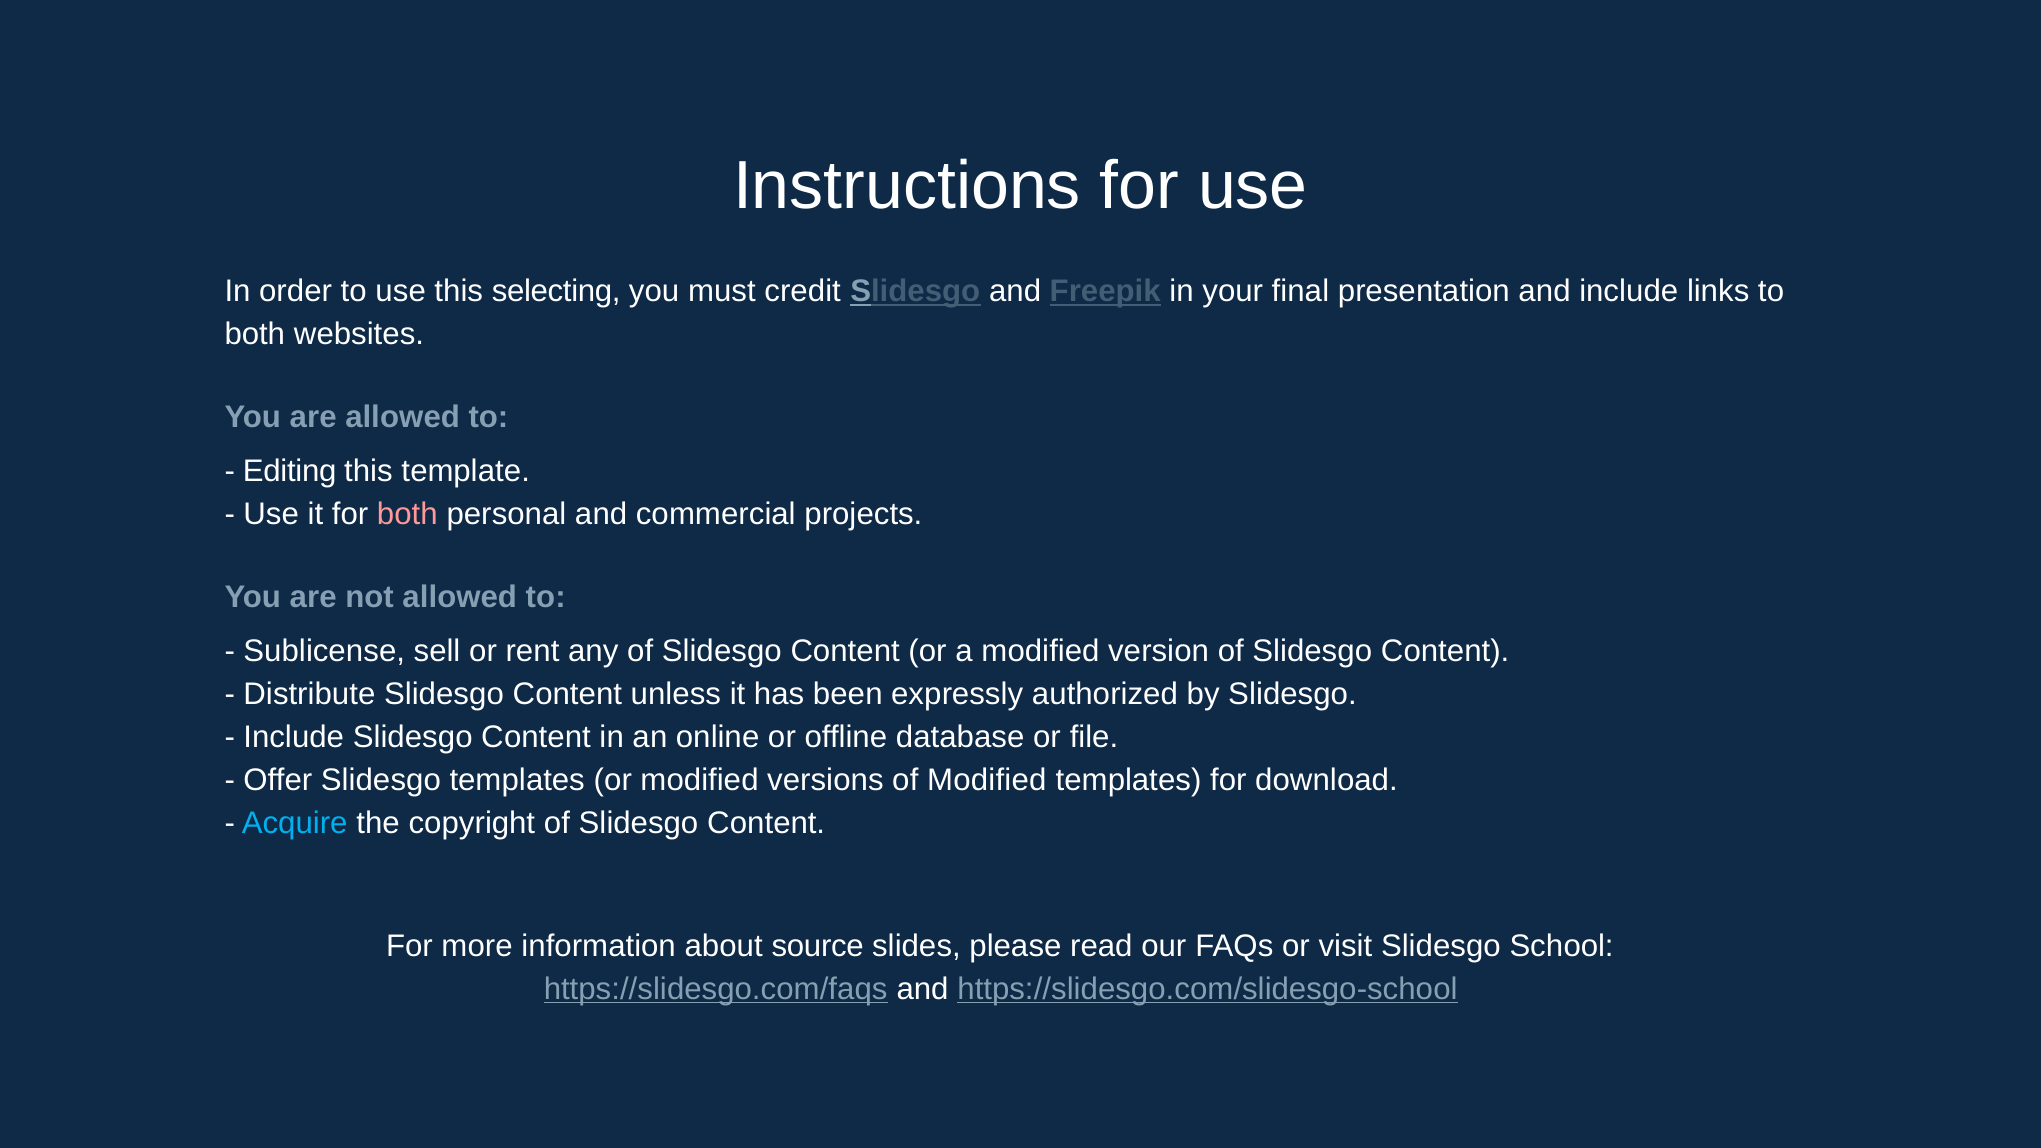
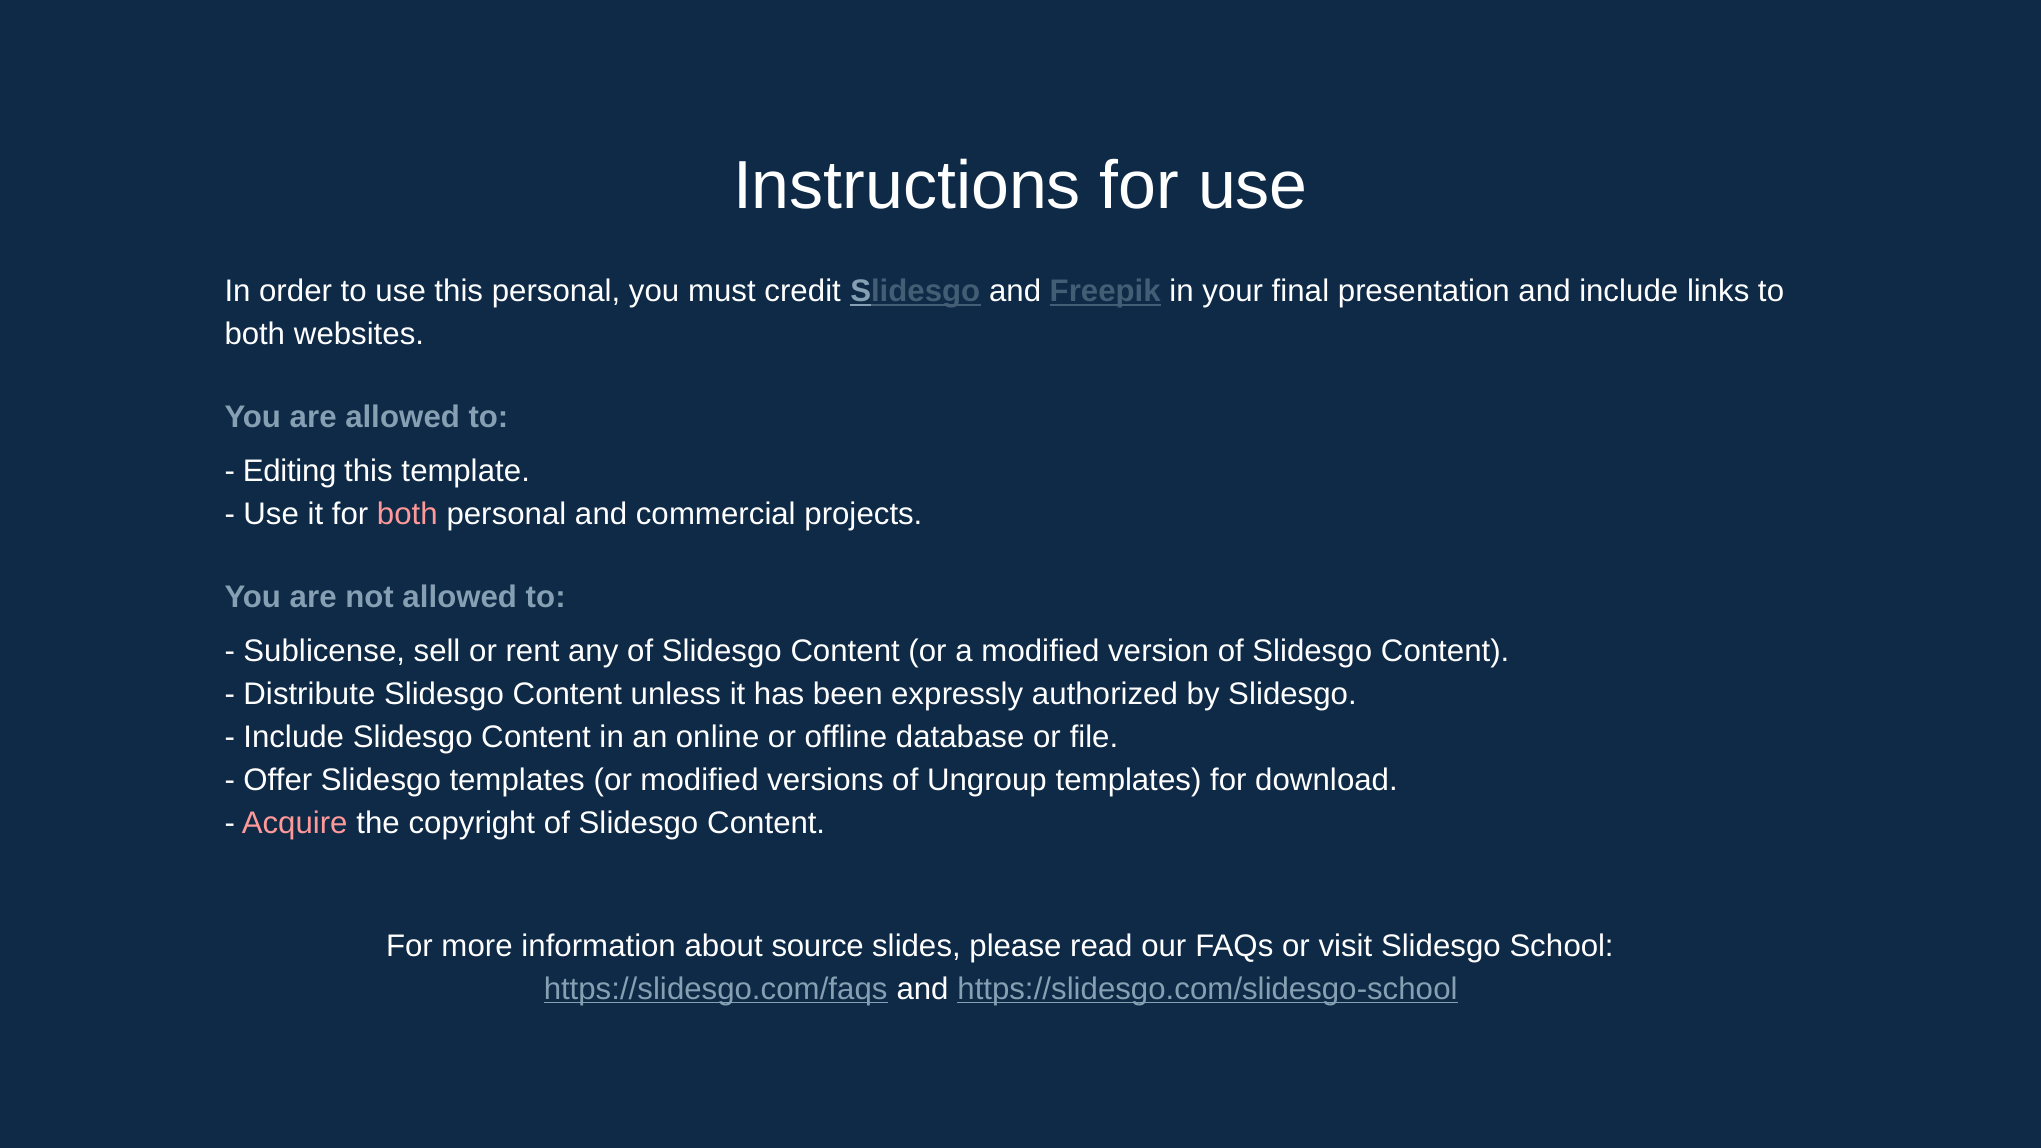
this selecting: selecting -> personal (556, 292)
of Modified: Modified -> Ungroup (987, 781)
Acquire colour: light blue -> pink (295, 824)
